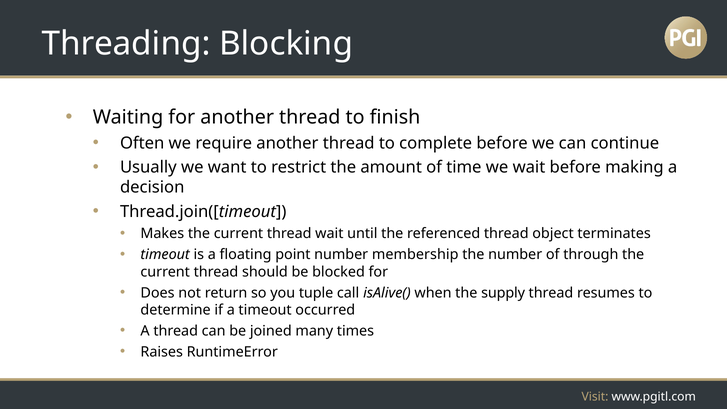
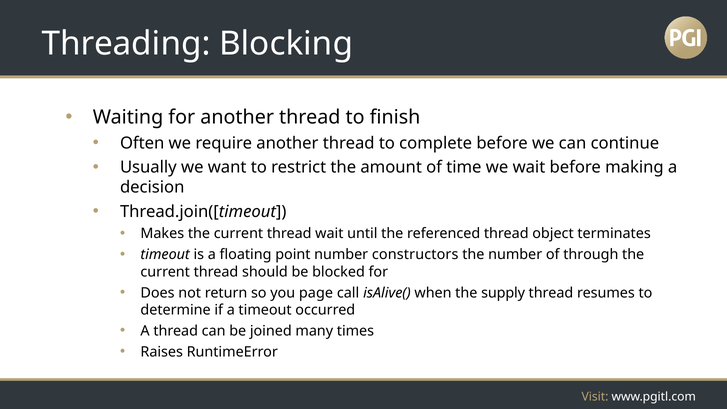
membership: membership -> constructors (415, 255)
tuple: tuple -> page (316, 293)
